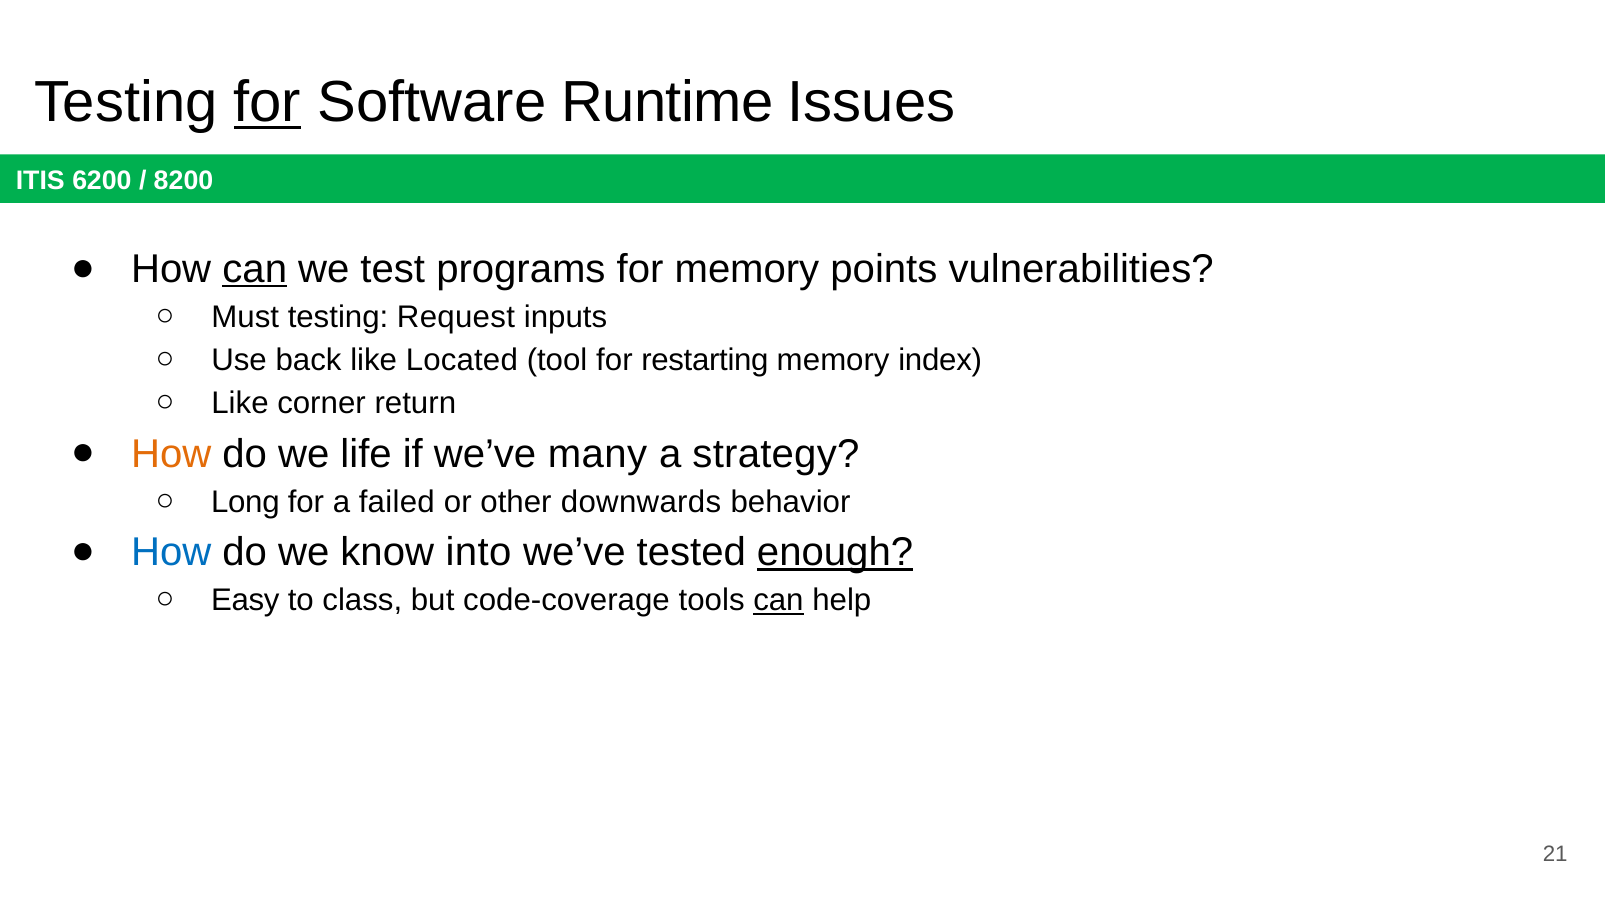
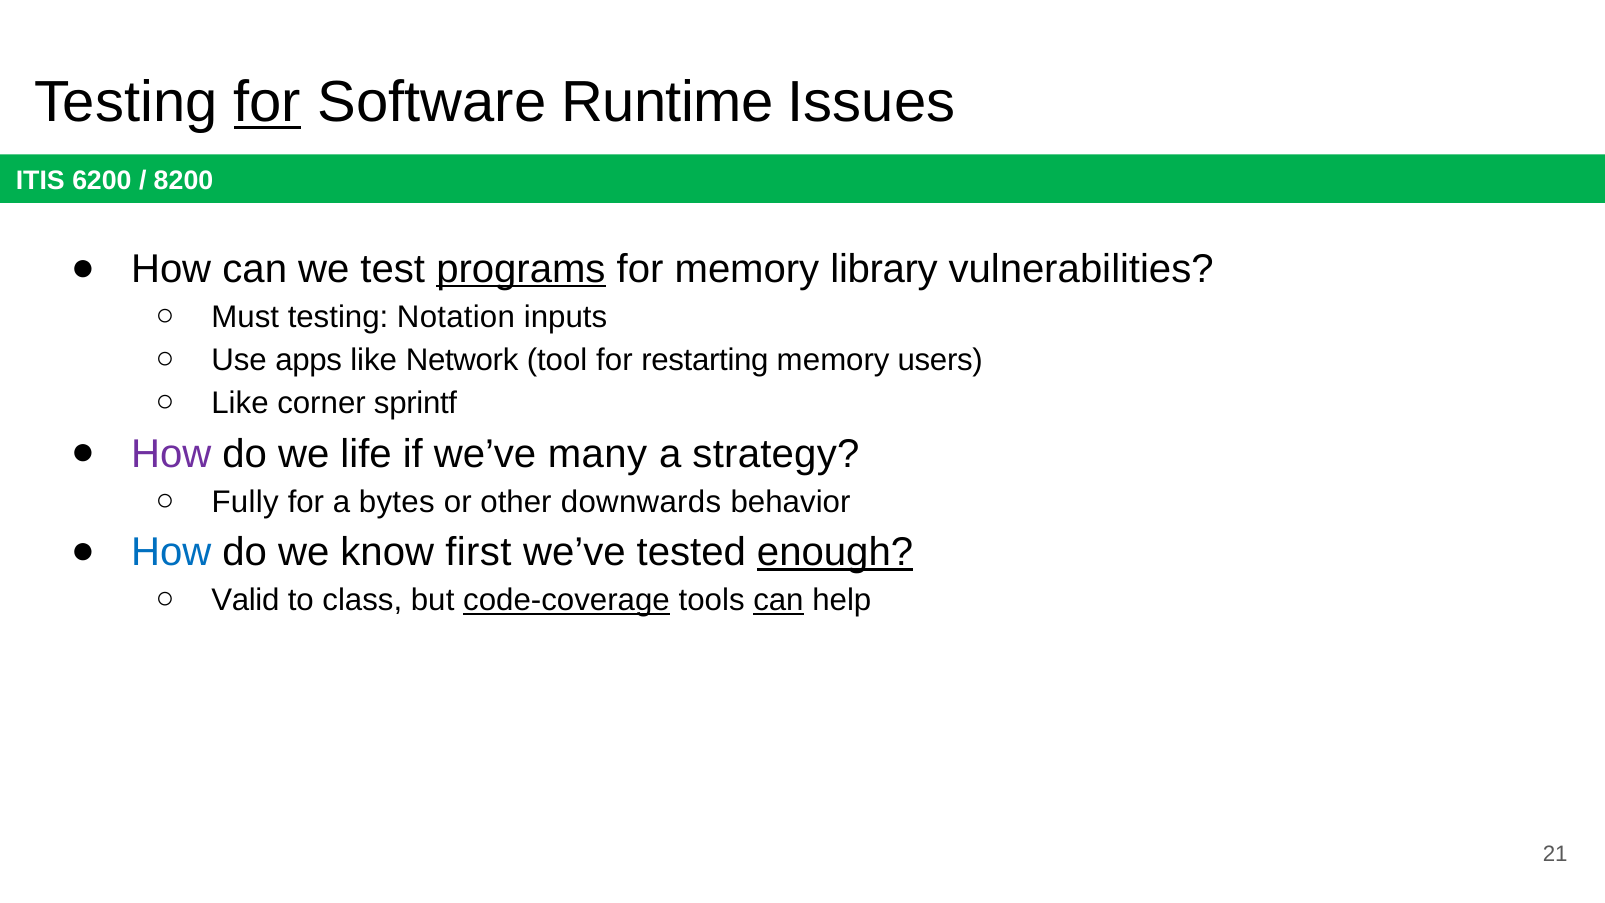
can underline: present -> none (255, 269)
programs underline: none -> present (521, 269)
points: points -> library (884, 269)
Request: Request -> Notation (456, 317)
back: back -> apps (309, 360)
Located: Located -> Network (462, 360)
index: index -> users (940, 360)
return: return -> sprintf (415, 403)
How colour: orange -> purple (171, 454)
Long: Long -> Fully (245, 502)
failed: failed -> bytes (397, 502)
into: into -> first (478, 552)
Easy: Easy -> Valid (245, 600)
code-coverage underline: none -> present (566, 600)
